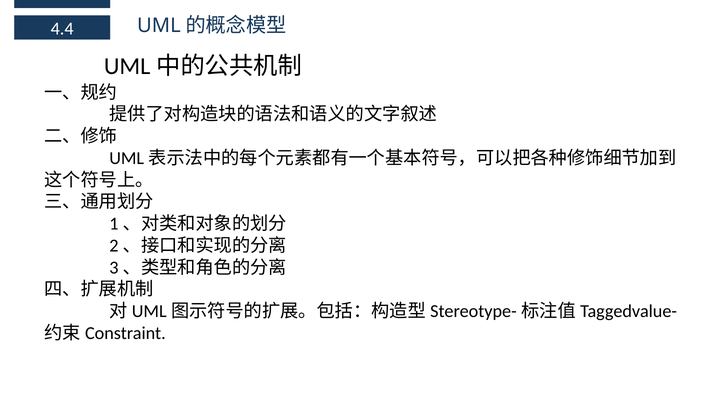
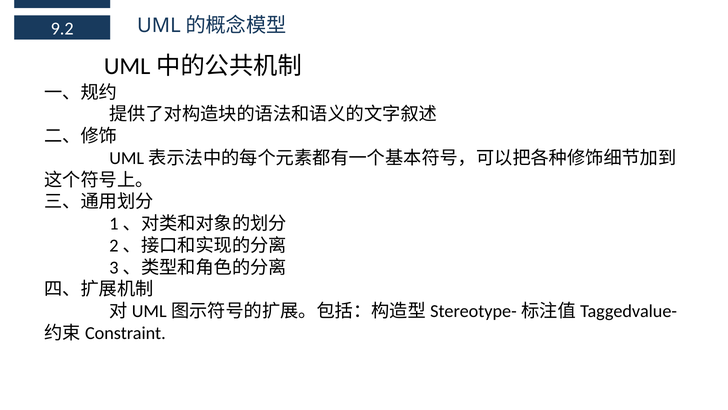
4.4: 4.4 -> 9.2 (62, 29)
